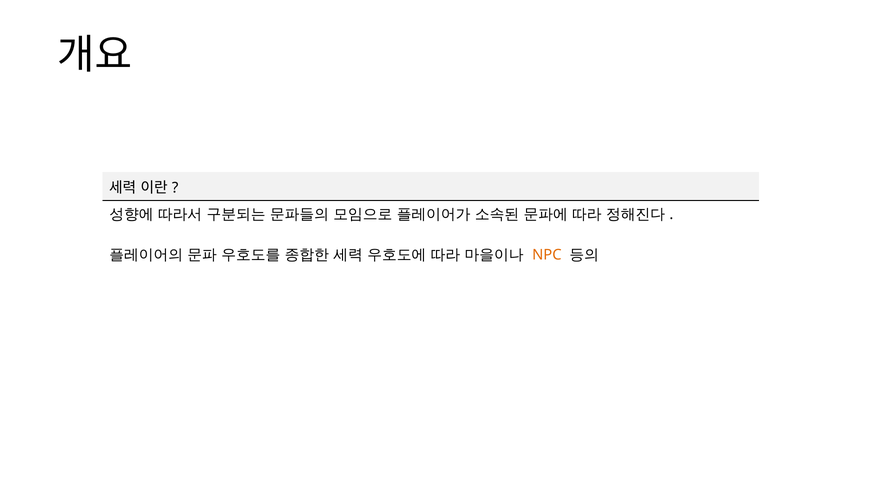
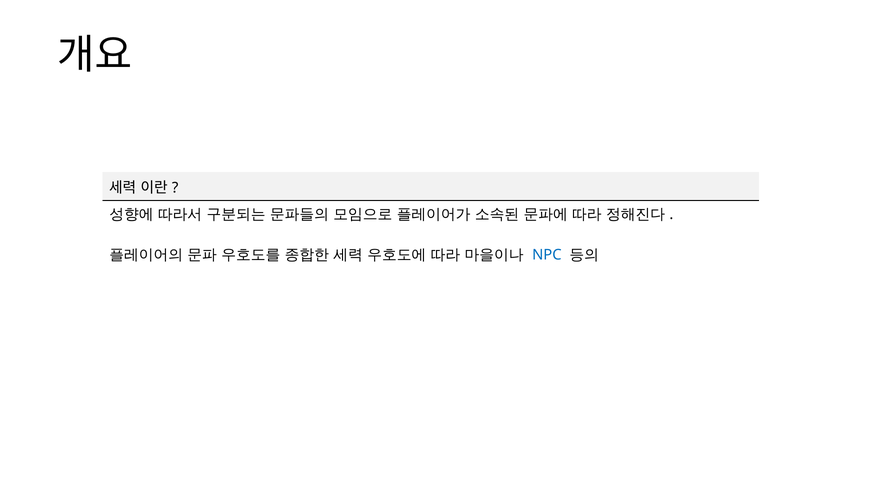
NPC colour: orange -> blue (547, 255)
